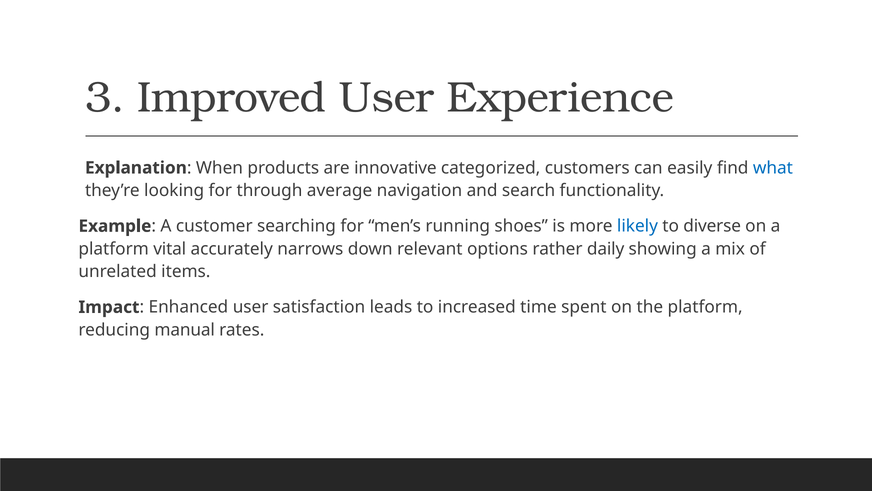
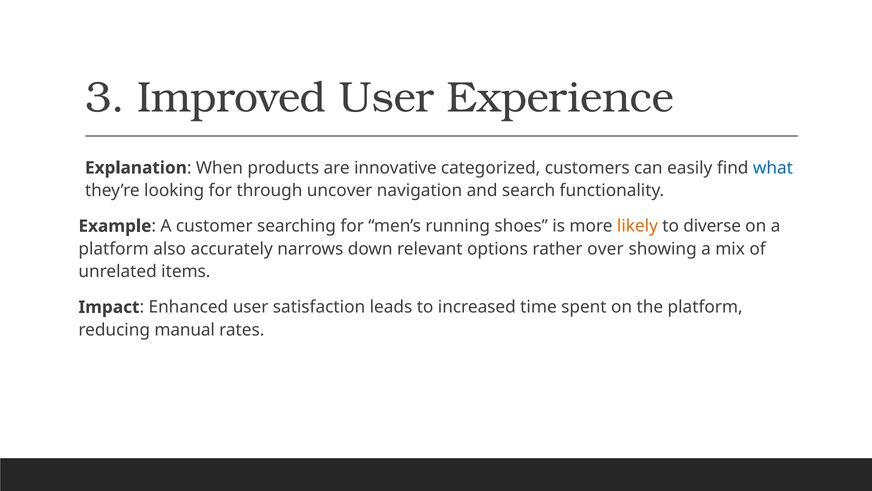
average: average -> uncover (340, 190)
likely colour: blue -> orange (637, 226)
vital: vital -> also (170, 249)
daily: daily -> over (605, 249)
